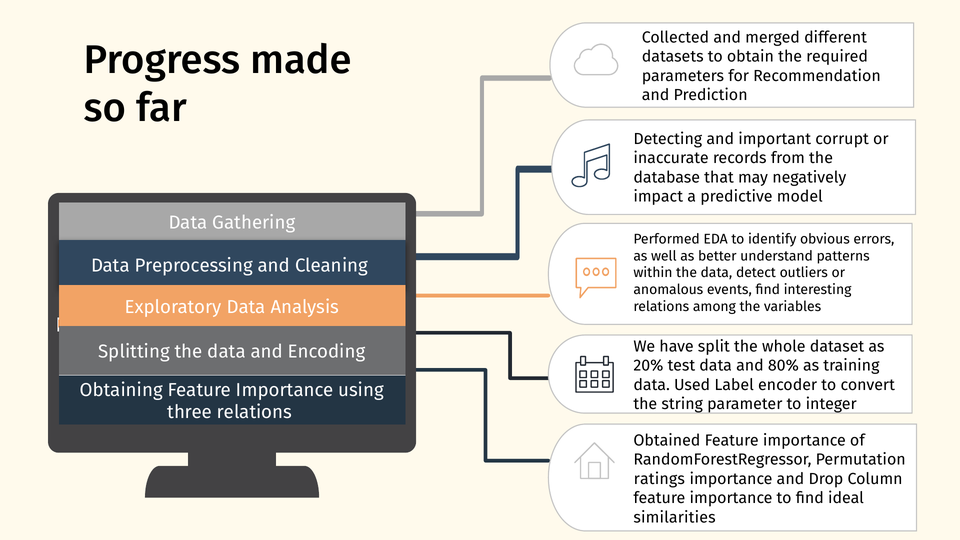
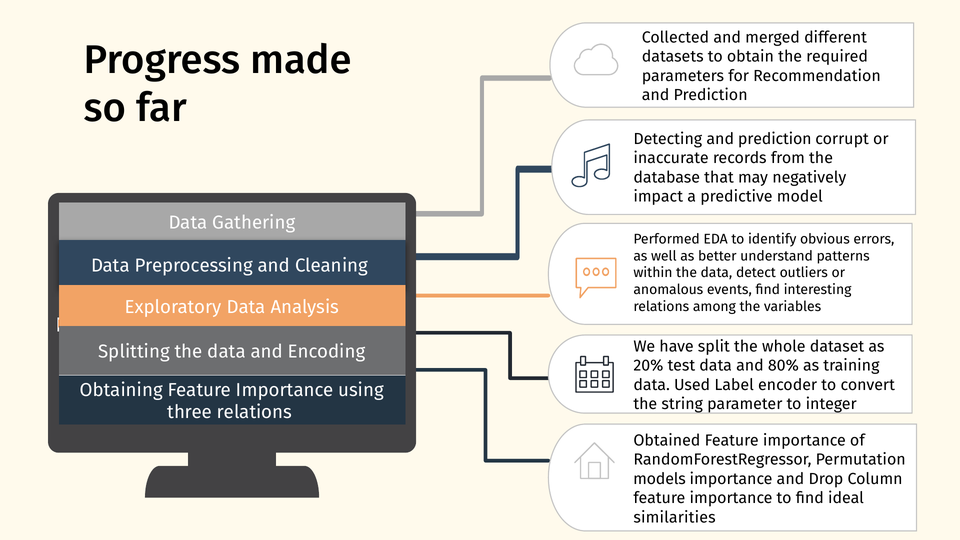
Detecting and important: important -> prediction (775, 139)
ratings: ratings -> models (659, 479)
